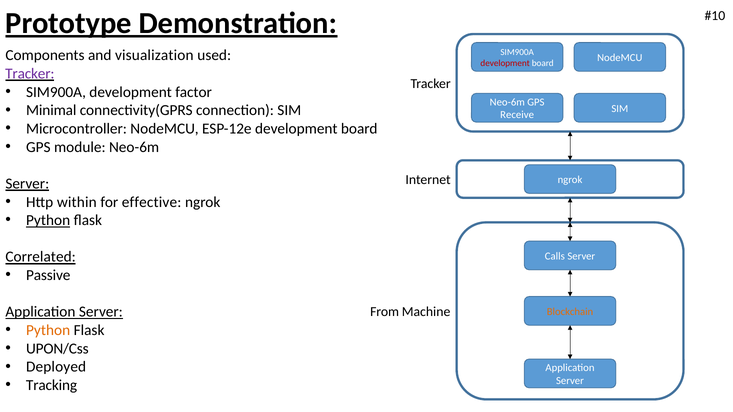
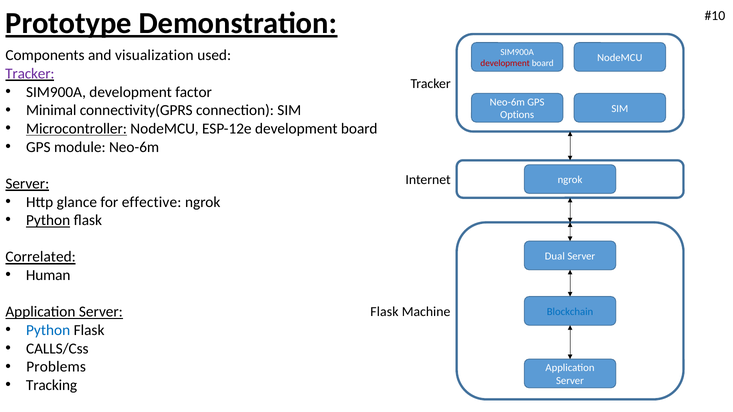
Receive: Receive -> Options (517, 115)
Microcontroller underline: none -> present (76, 129)
within: within -> glance (77, 202)
Calls: Calls -> Dual (555, 256)
Passive: Passive -> Human (48, 275)
From: From -> Flask (384, 312)
Blockchain colour: orange -> blue (570, 312)
Python colour: orange -> blue (48, 330)
UPON/Css: UPON/Css -> CALLS/Css (57, 349)
Deployed: Deployed -> Problems (56, 367)
